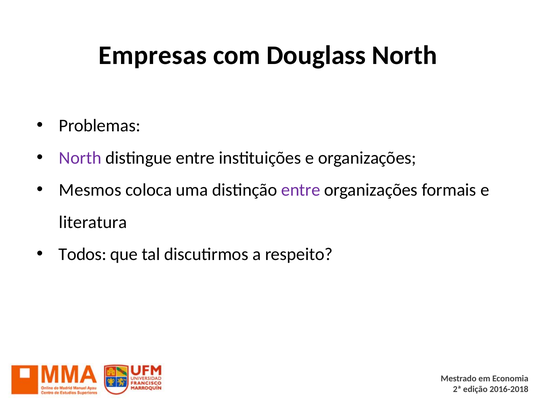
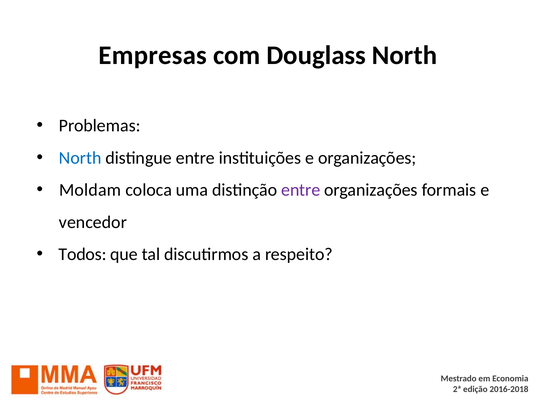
North colour: purple -> blue (80, 158)
Mesmos: Mesmos -> Moldam (90, 190)
literatura: literatura -> vencedor (93, 222)
